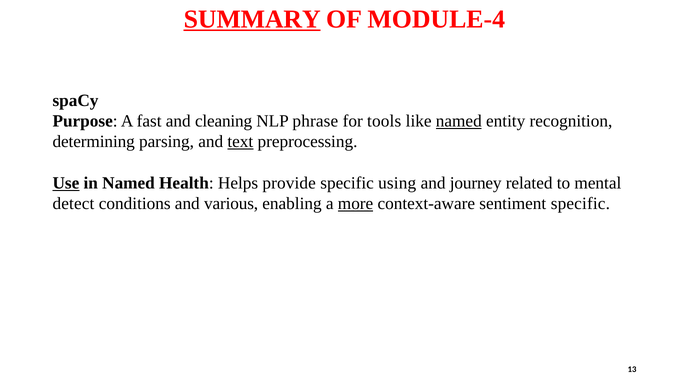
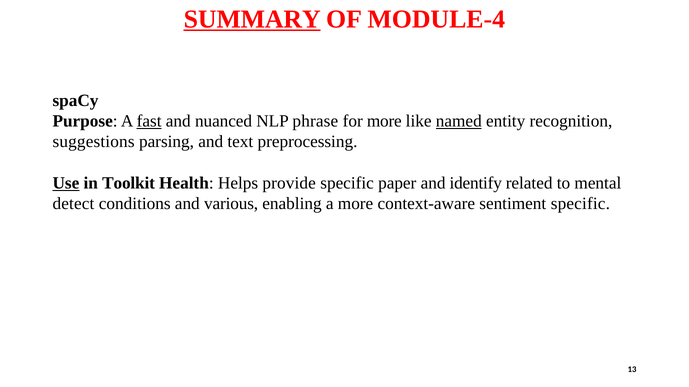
fast underline: none -> present (149, 121)
cleaning: cleaning -> nuanced (224, 121)
for tools: tools -> more (384, 121)
determining: determining -> suggestions (94, 142)
text underline: present -> none (240, 142)
in Named: Named -> Toolkit (129, 183)
using: using -> paper (397, 183)
journey: journey -> identify (476, 183)
more underline: present -> none (356, 204)
